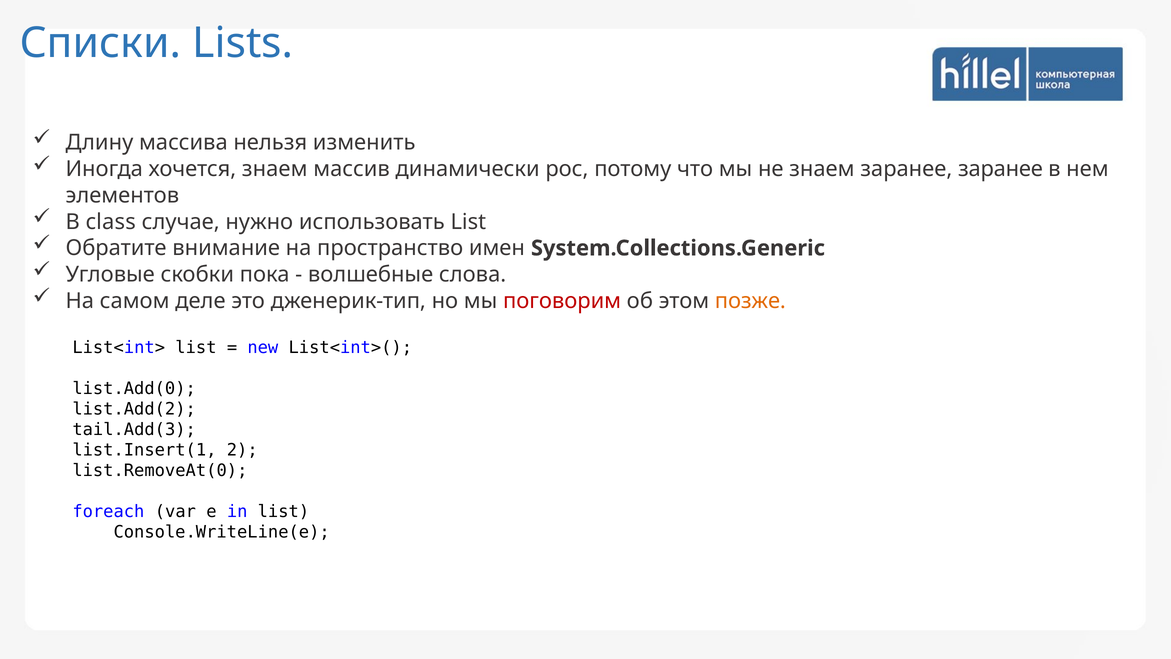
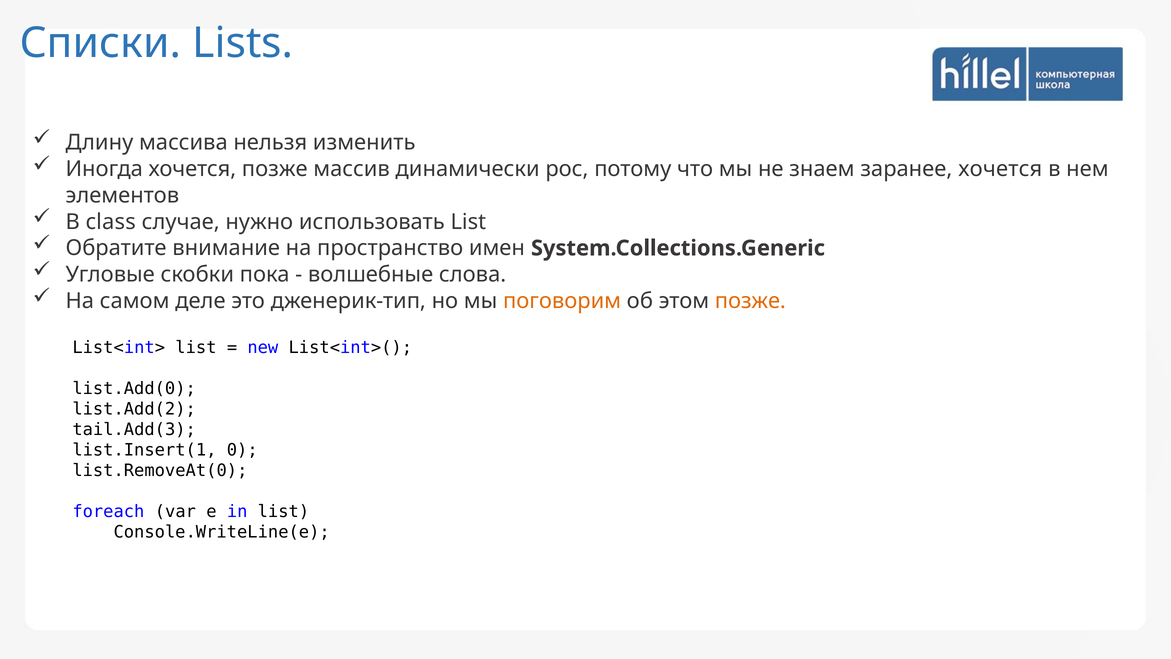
хочется знаем: знаем -> позже (275, 169)
заранее заранее: заранее -> хочется (1000, 169)
поговорим colour: red -> orange (562, 301)
2: 2 -> 0 (242, 450)
